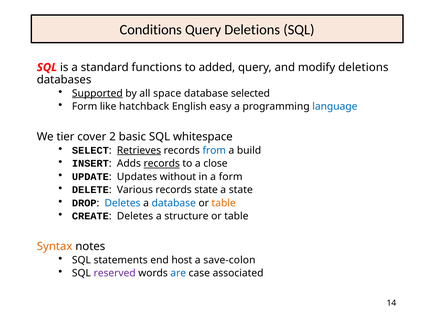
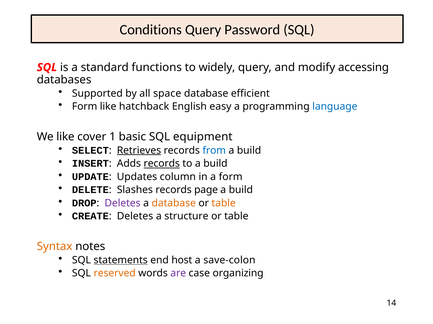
Query Deletions: Deletions -> Password (252, 30)
added: added -> widely (217, 68)
modify deletions: deletions -> accessing (363, 68)
Supported underline: present -> none (97, 94)
selected: selected -> efficient (250, 94)
We tier: tier -> like (65, 137)
2: 2 -> 1 (113, 137)
whitespace: whitespace -> equipment (203, 137)
to a close: close -> build (215, 164)
without: without -> column (178, 177)
Various: Various -> Slashes (135, 190)
records state: state -> page (206, 190)
state: state -> build (241, 190)
Deletes colour: blue -> purple (123, 204)
database colour: blue -> orange (174, 204)
statements underline: none -> present (121, 261)
reserved colour: purple -> orange (115, 274)
are colour: blue -> purple (178, 274)
associated: associated -> organizing (238, 274)
